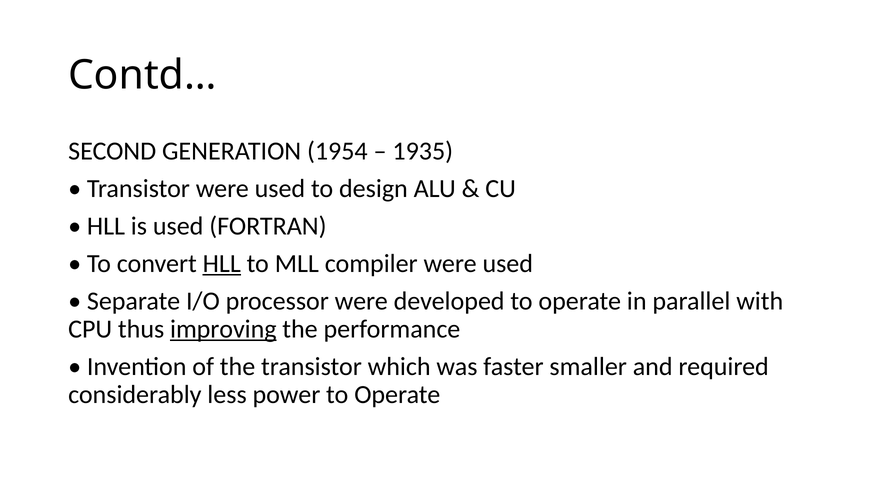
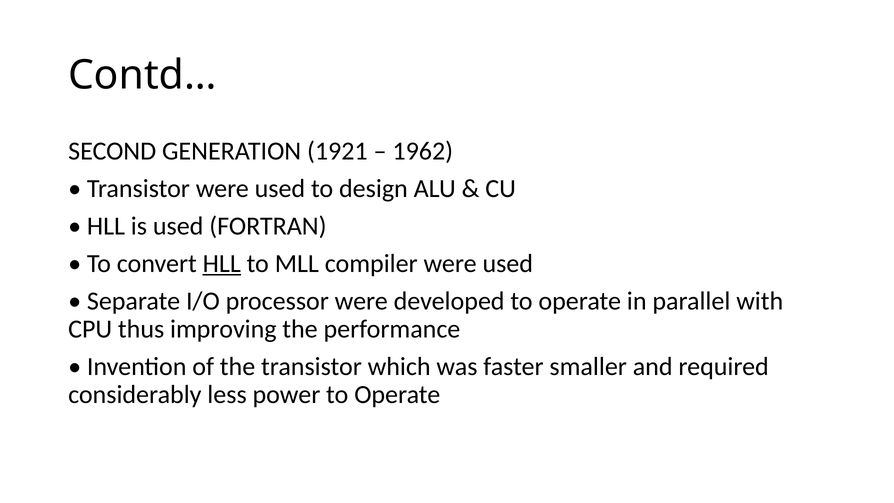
1954: 1954 -> 1921 (337, 151)
1935: 1935 -> 1962 (423, 151)
improving underline: present -> none (223, 329)
